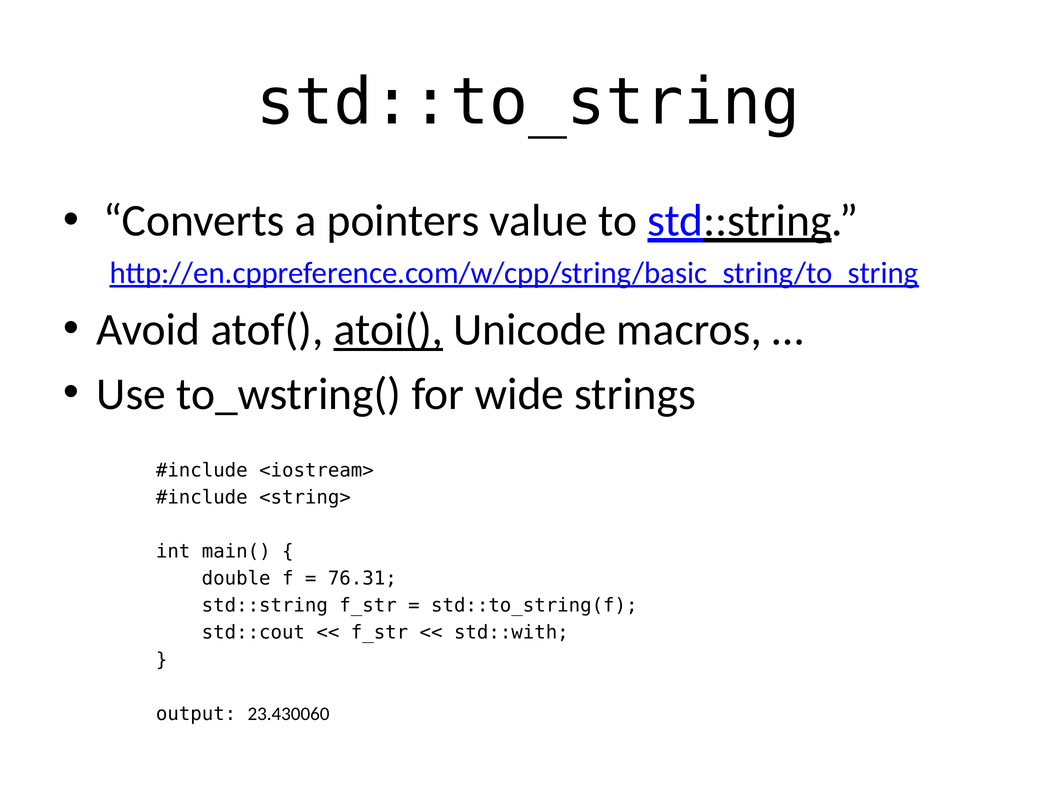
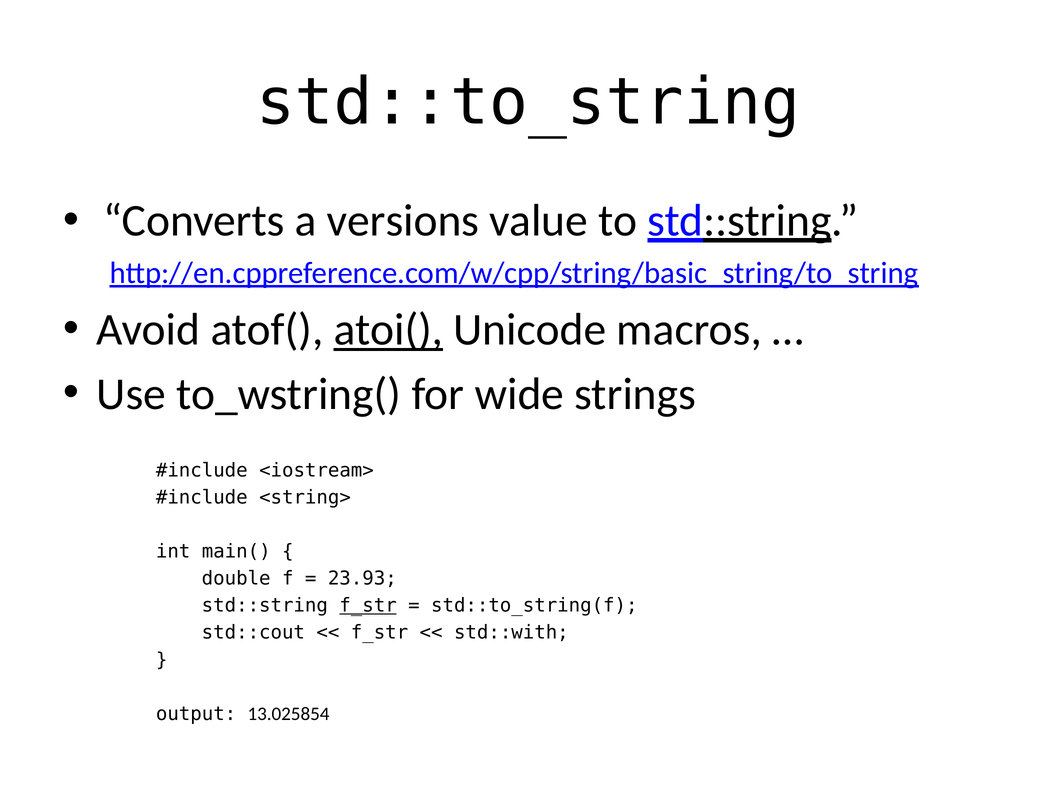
pointers: pointers -> versions (403, 221)
76.31: 76.31 -> 23.93 (362, 578)
f_str underline: none -> present (368, 605)
23.430060: 23.430060 -> 13.025854 (288, 714)
